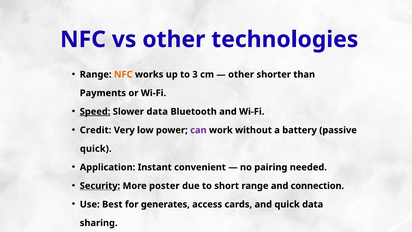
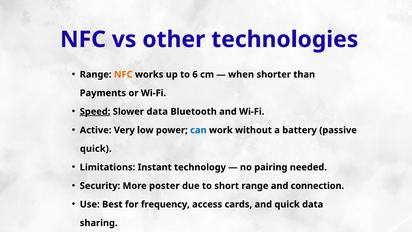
3: 3 -> 6 (195, 74)
other: other -> when (241, 74)
Credit: Credit -> Active (96, 130)
can colour: purple -> blue (198, 130)
Application: Application -> Limitations (108, 167)
convenient: convenient -> technology (200, 167)
Security underline: present -> none (100, 186)
generates: generates -> frequency (165, 204)
